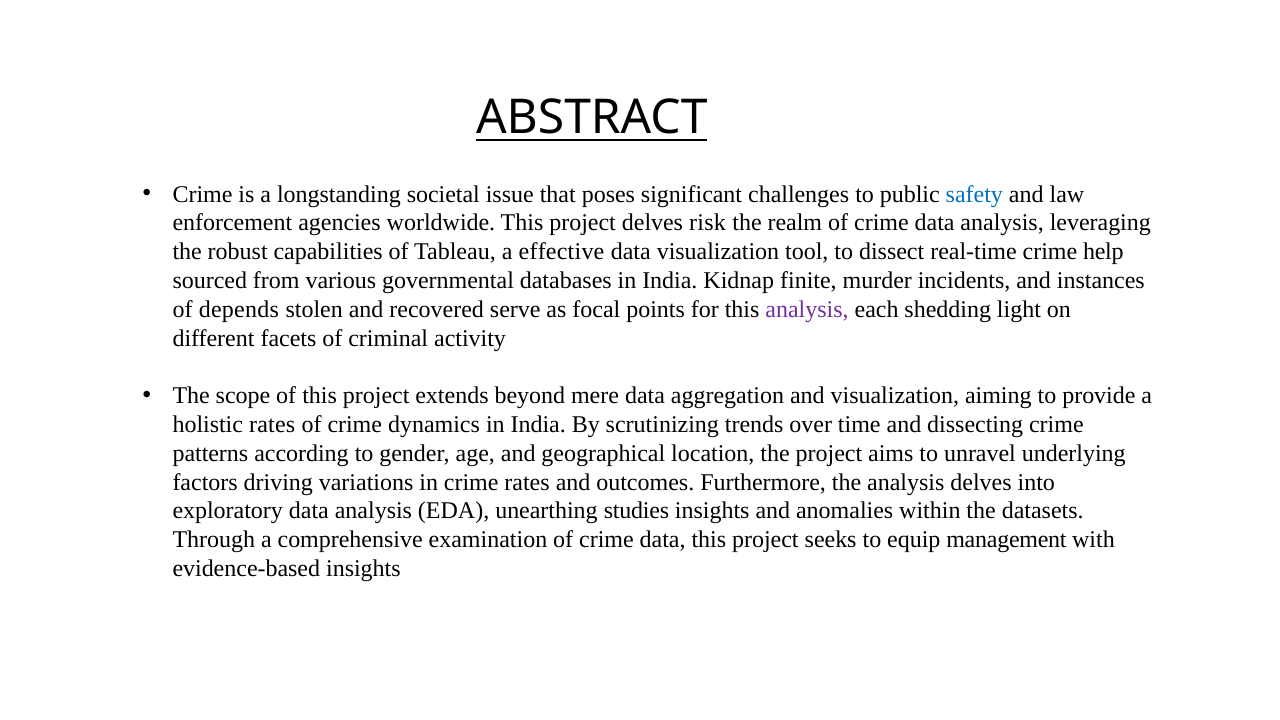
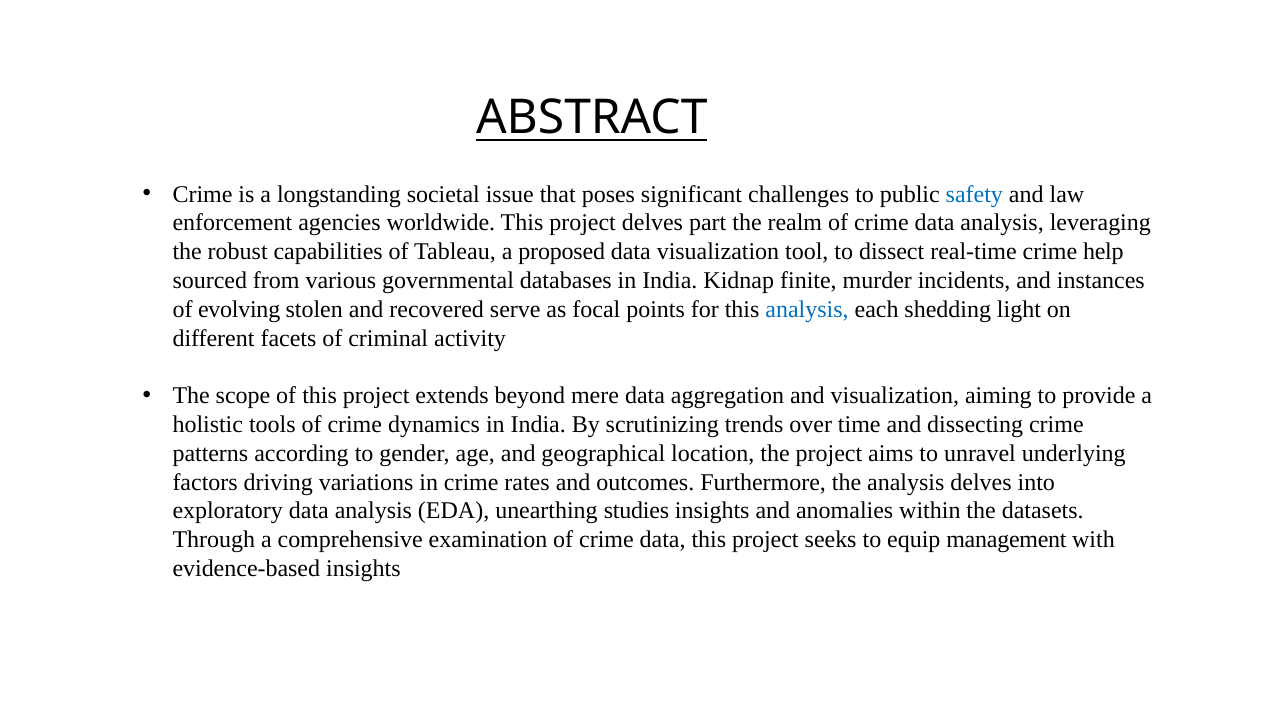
risk: risk -> part (708, 223)
effective: effective -> proposed (562, 252)
depends: depends -> evolving (239, 309)
analysis colour: purple -> blue (807, 309)
holistic rates: rates -> tools (272, 425)
